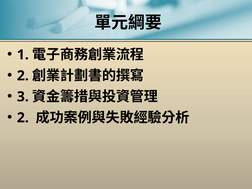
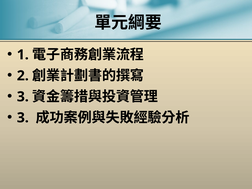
2: 2 -> 3 (23, 118)
